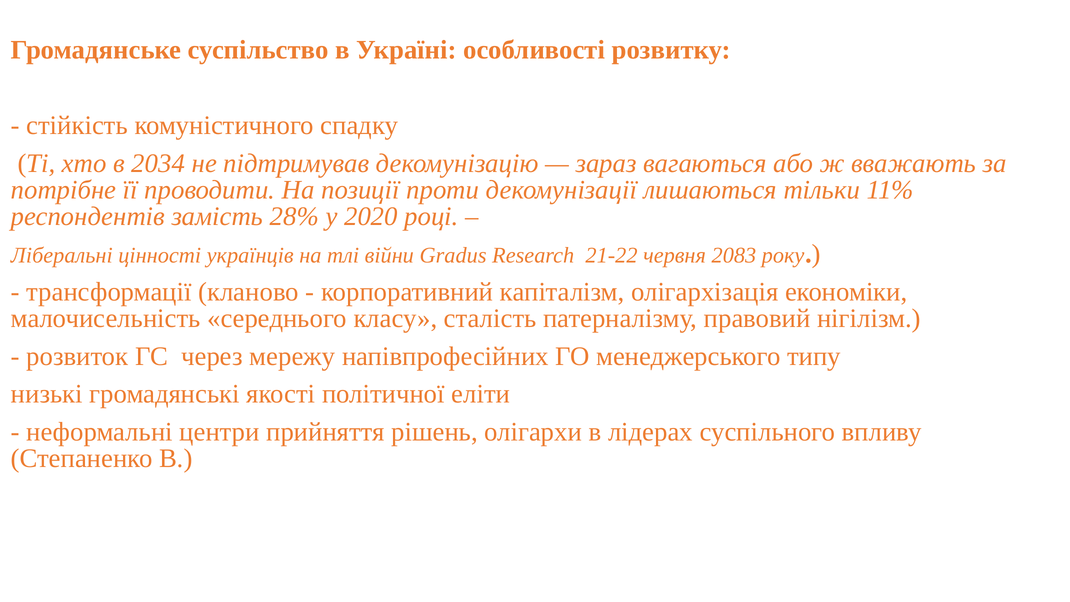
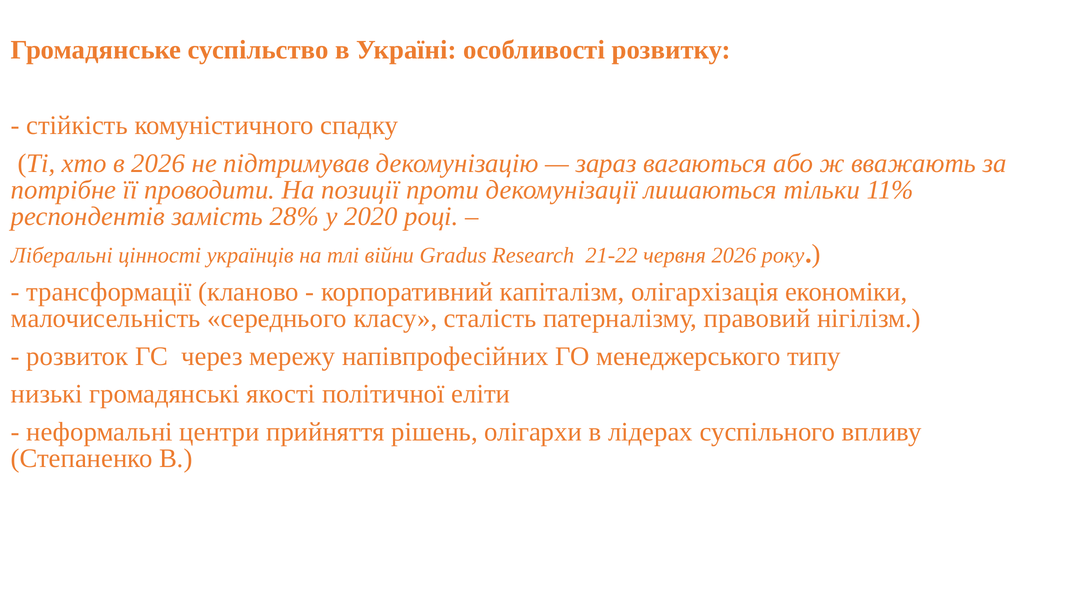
в 2034: 2034 -> 2026 (158, 163)
червня 2083: 2083 -> 2026 (734, 256)
